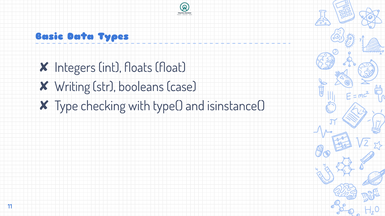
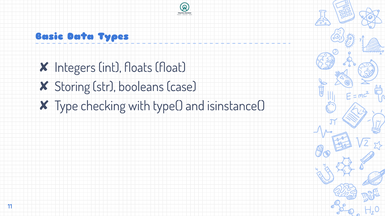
Writing: Writing -> Storing (72, 87)
